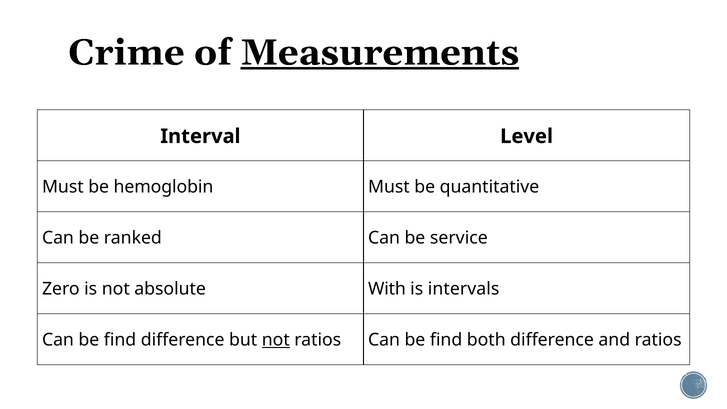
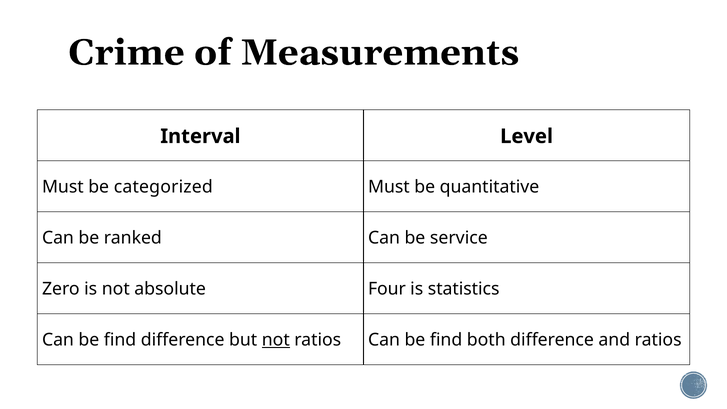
Measurements underline: present -> none (380, 53)
hemoglobin: hemoglobin -> categorized (163, 187)
With: With -> Four (387, 289)
intervals: intervals -> statistics (464, 289)
